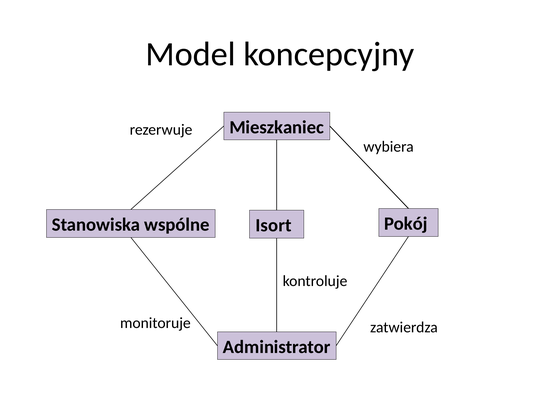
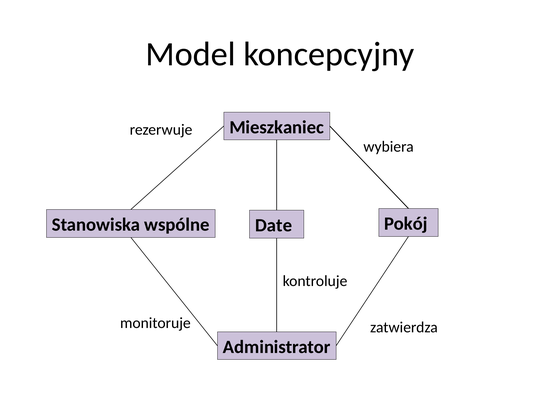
Isort: Isort -> Date (274, 225)
